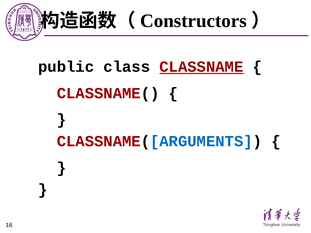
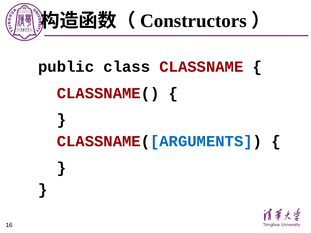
CLASSNAME underline: present -> none (201, 67)
